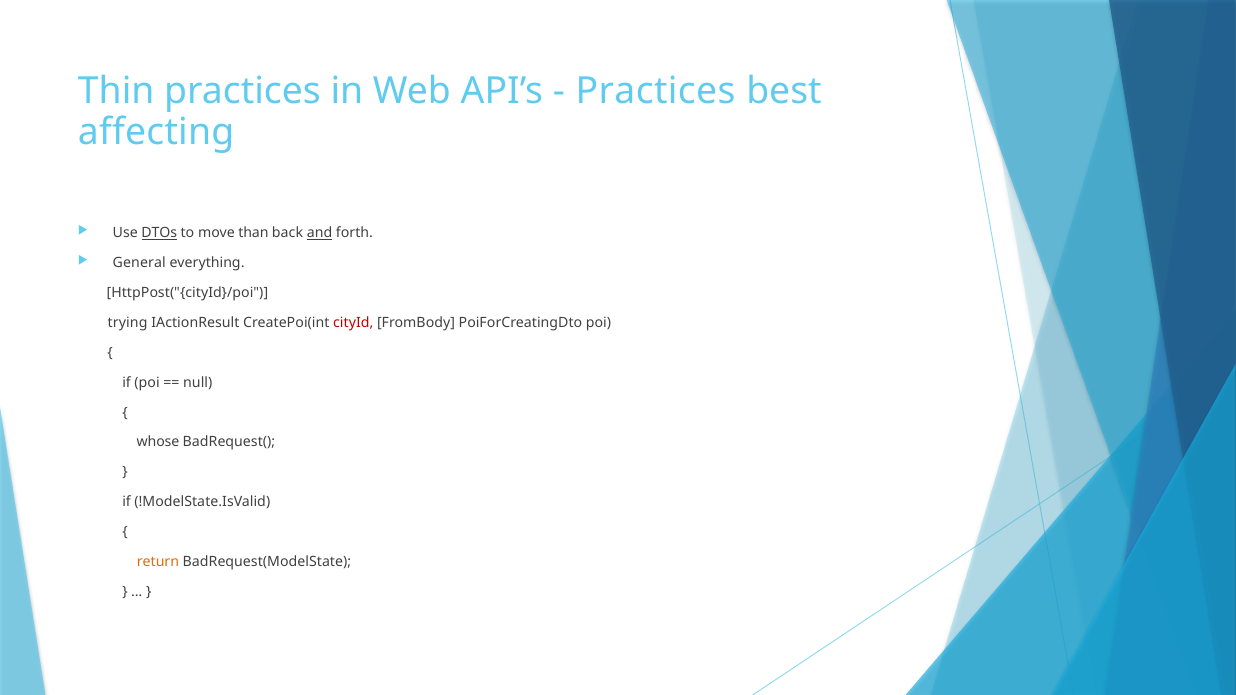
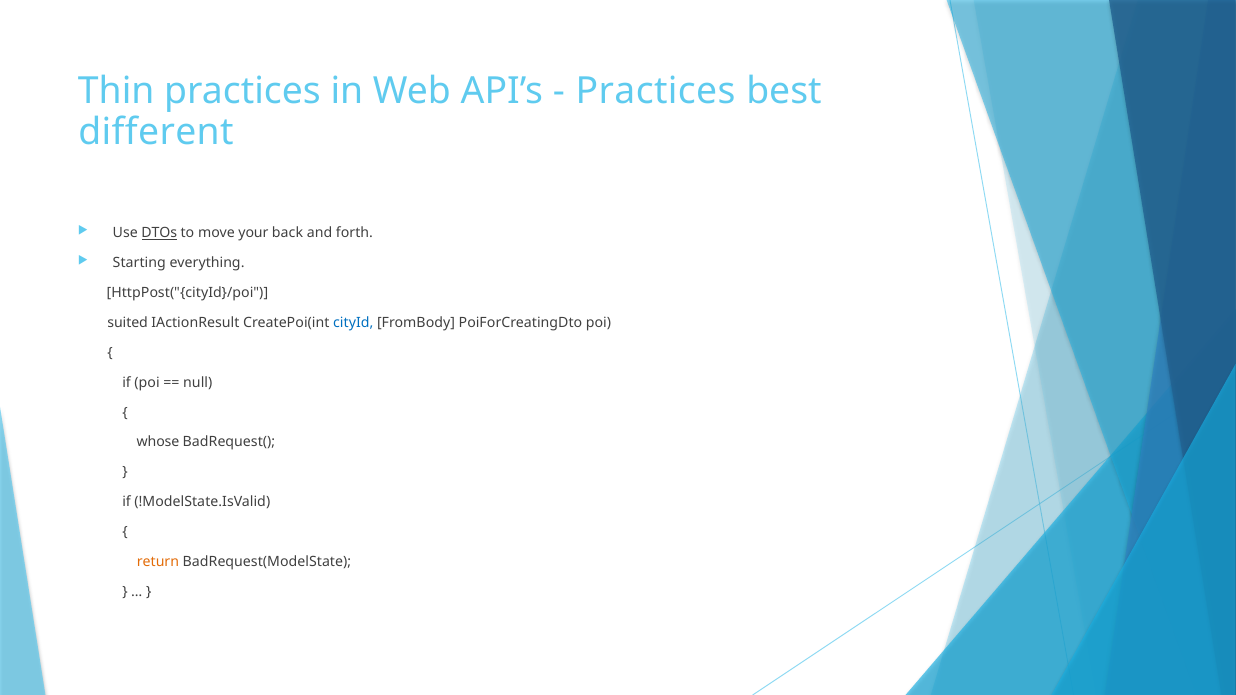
affecting: affecting -> different (156, 132)
than: than -> your (253, 233)
and underline: present -> none (320, 233)
General: General -> Starting (139, 263)
trying: trying -> suited (128, 323)
cityId colour: red -> blue (353, 323)
